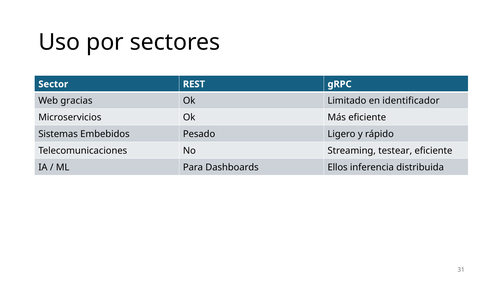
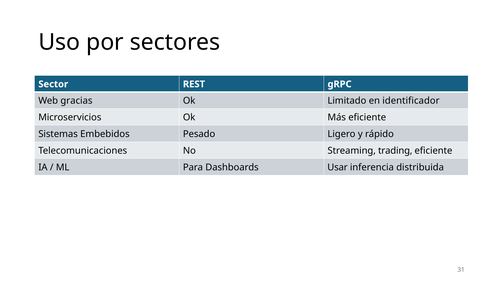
testear: testear -> trading (395, 151)
Ellos: Ellos -> Usar (338, 167)
